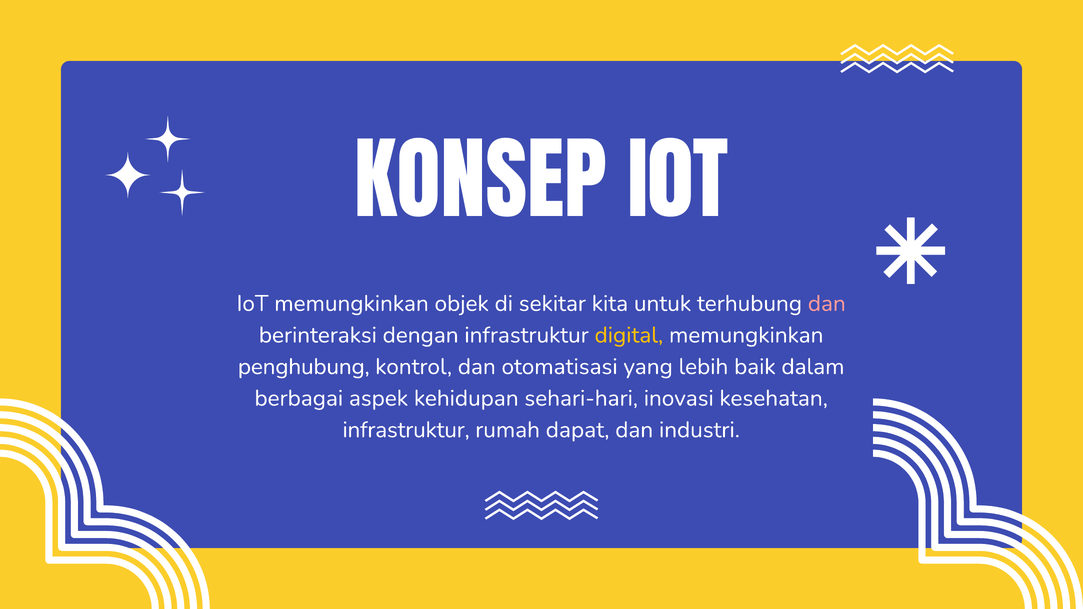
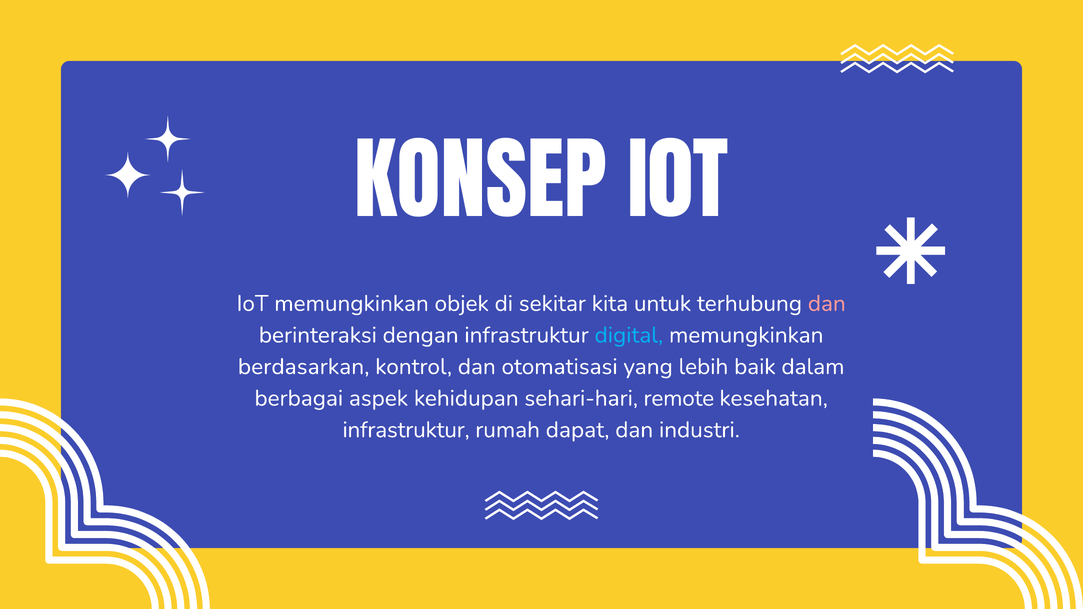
digital colour: yellow -> light blue (629, 335)
penghubung: penghubung -> berdasarkan (304, 367)
inovasi: inovasi -> remote (679, 398)
